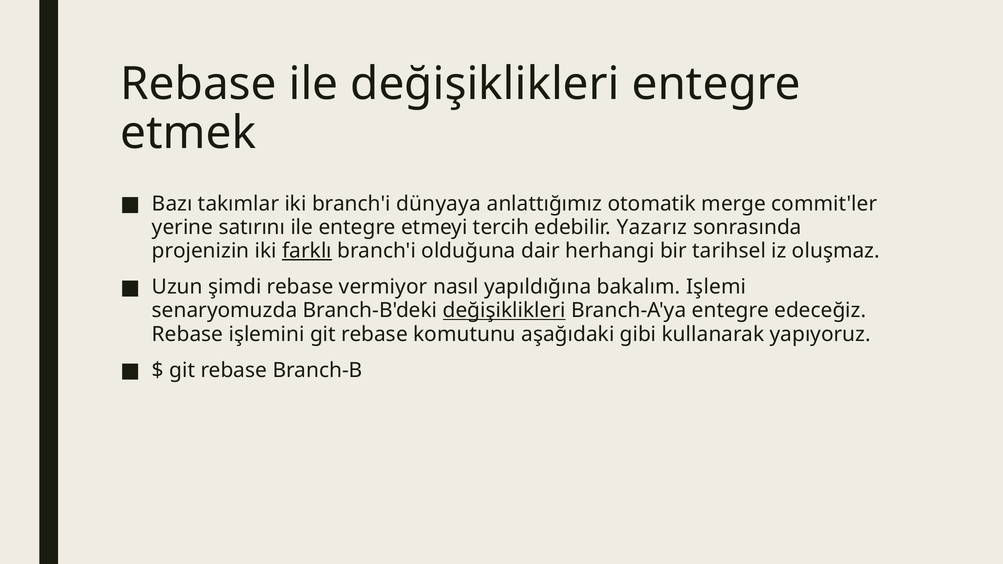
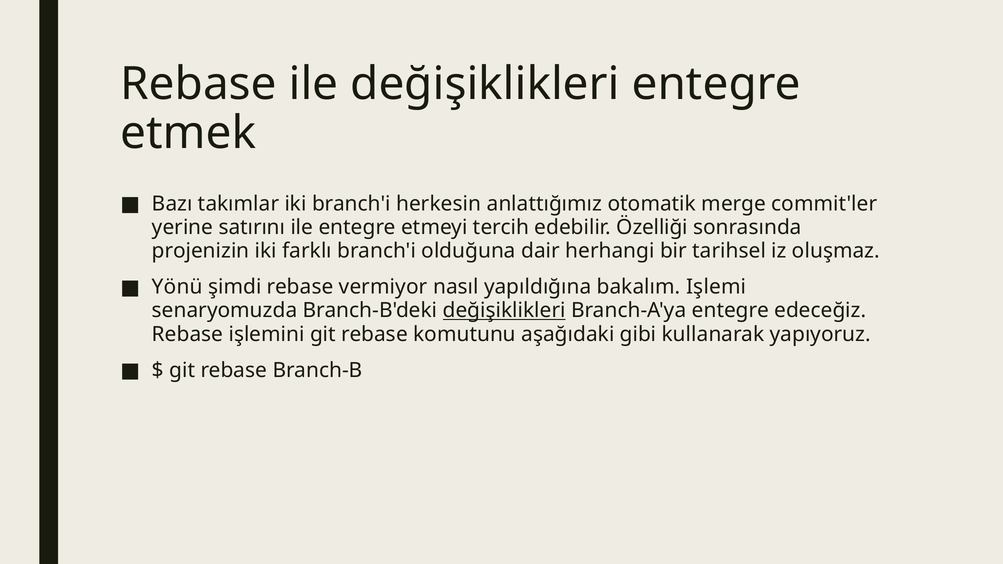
dünyaya: dünyaya -> herkesin (439, 204)
Yazarız: Yazarız -> Özelliği (652, 227)
farklı underline: present -> none (307, 251)
Uzun: Uzun -> Yönü (177, 287)
